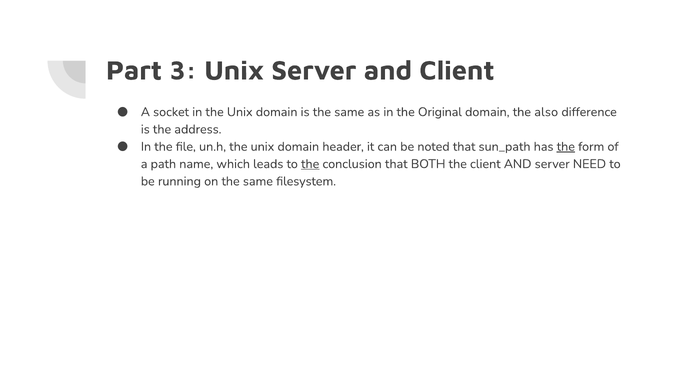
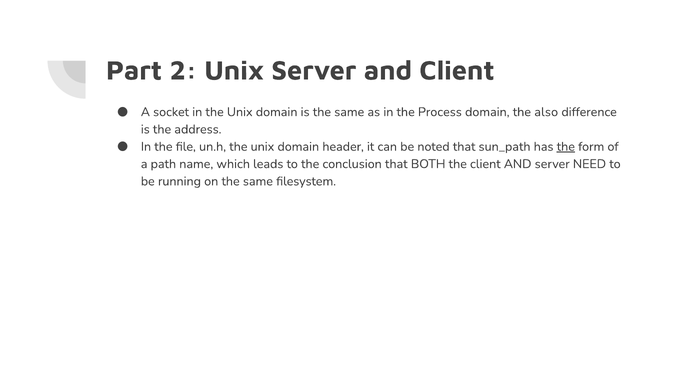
3: 3 -> 2 (183, 71)
Original: Original -> Process (440, 112)
the underline: present -> none (310, 164)
